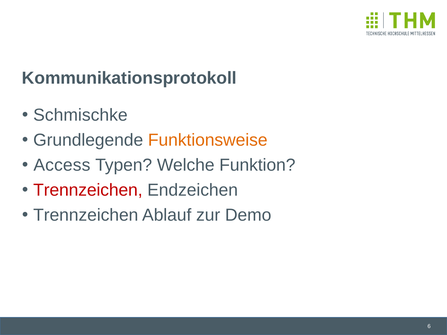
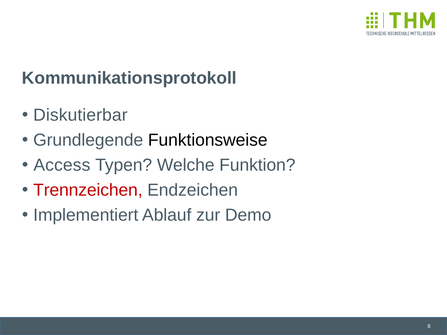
Schmischke: Schmischke -> Diskutierbar (80, 115)
Funktionsweise colour: orange -> black (208, 140)
Trennzeichen: Trennzeichen -> Implementiert (86, 215)
